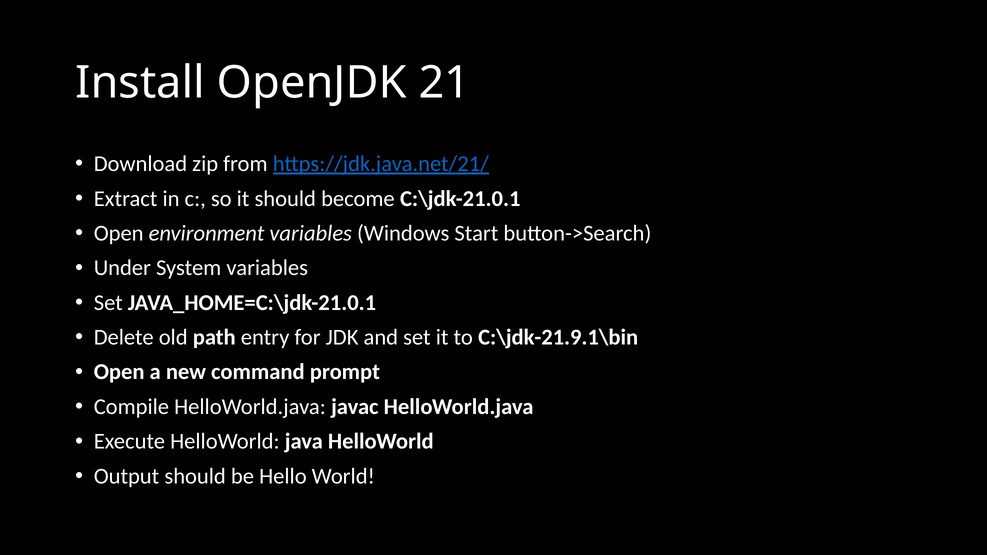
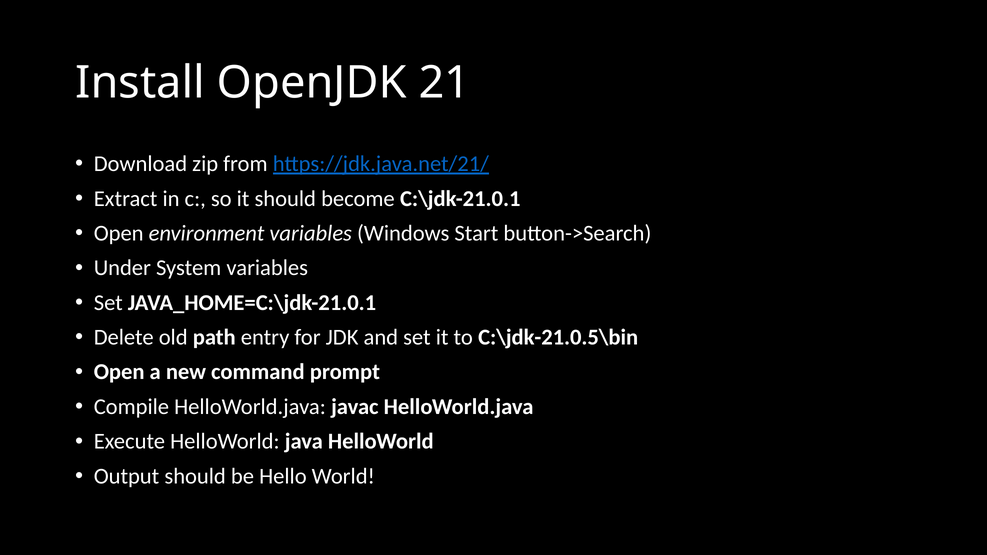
C:\jdk-21.9.1\bin: C:\jdk-21.9.1\bin -> C:\jdk-21.0.5\bin (558, 337)
